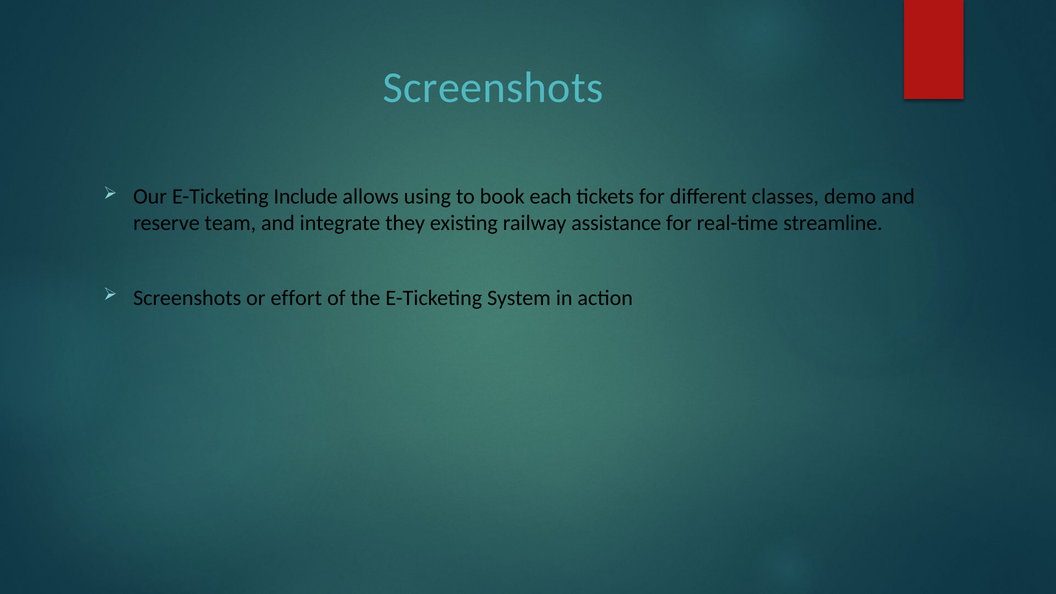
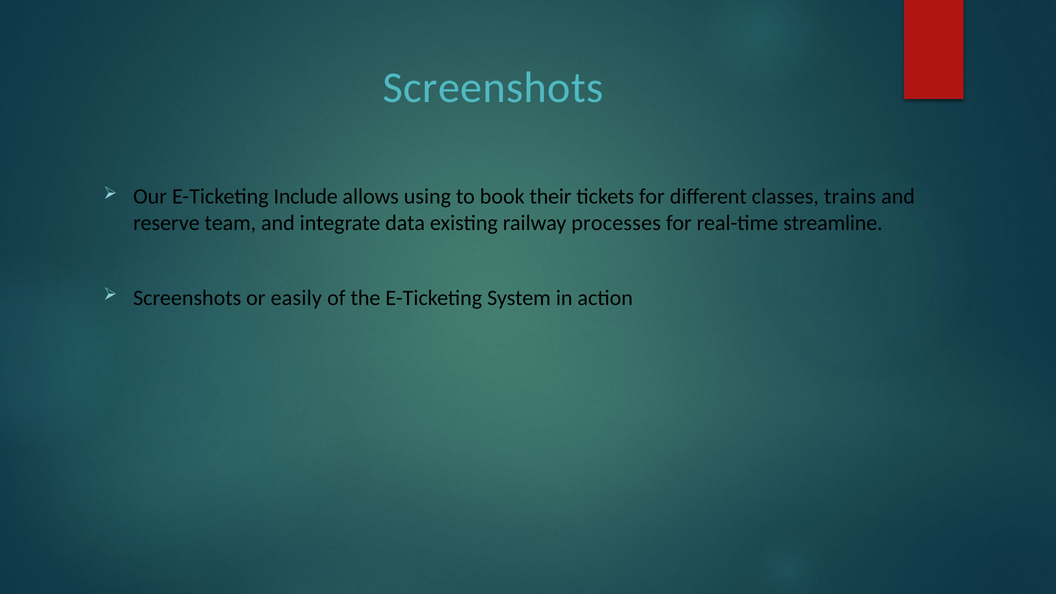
each: each -> their (551, 197)
demo: demo -> trains (850, 197)
they: they -> data (405, 223)
assistance: assistance -> processes (616, 223)
effort: effort -> easily (296, 298)
